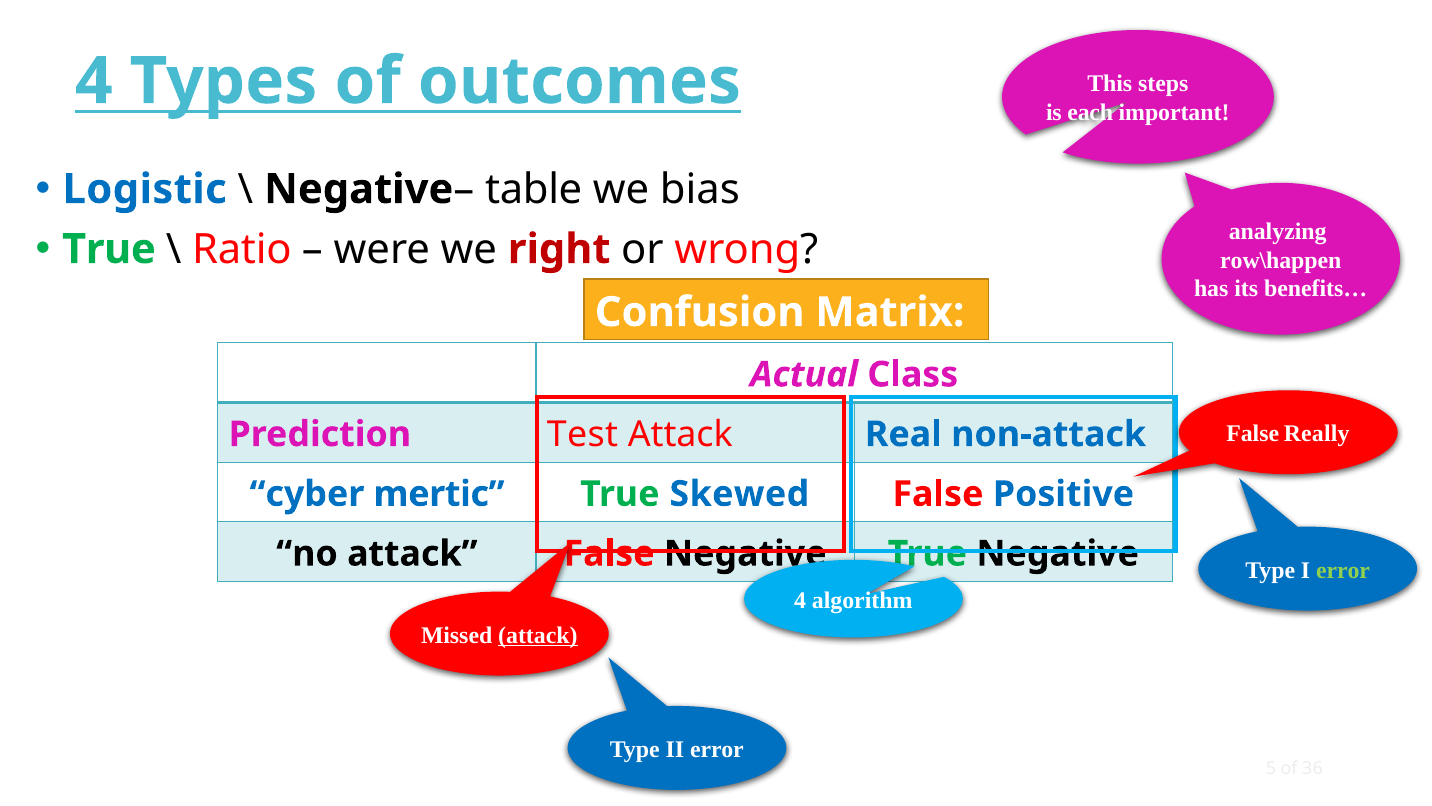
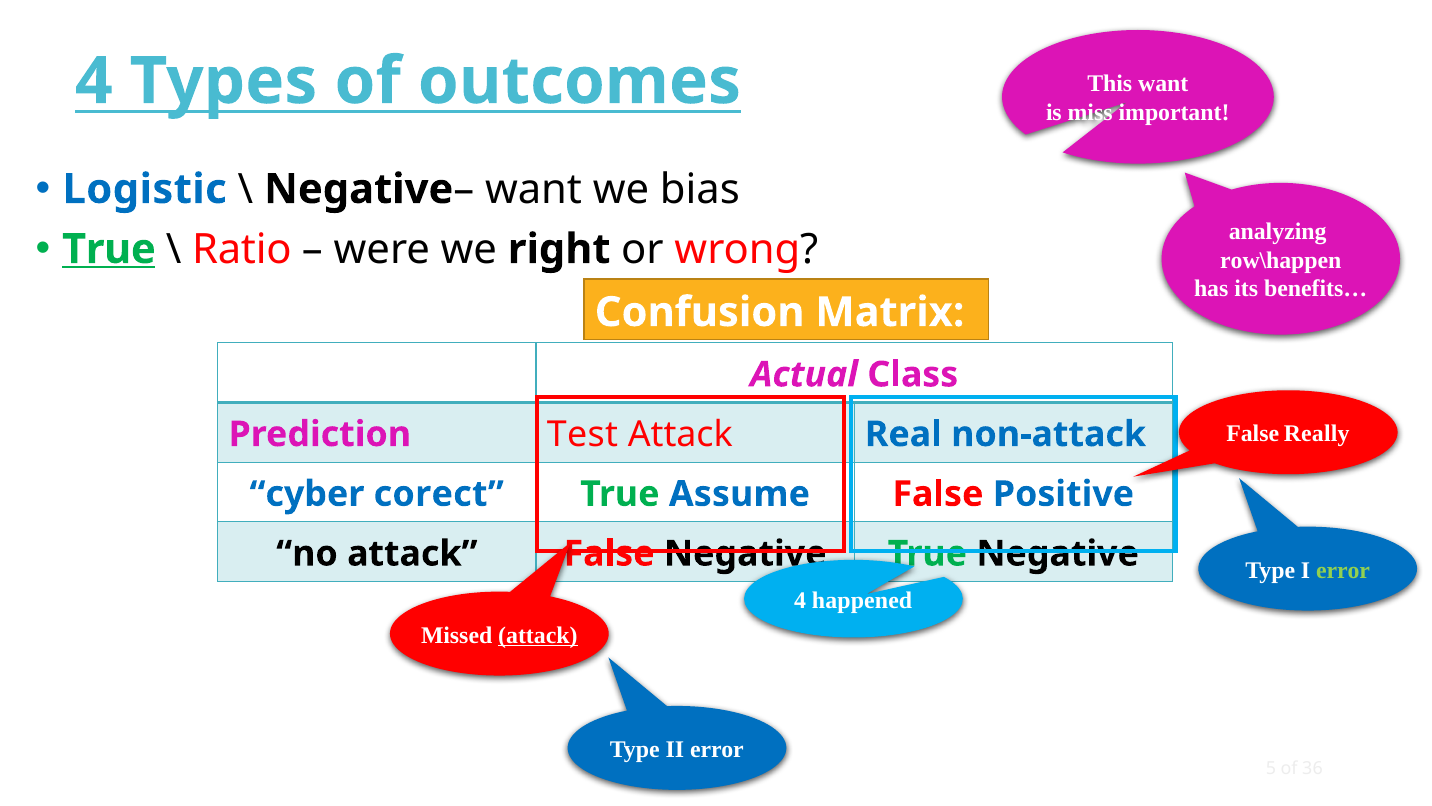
This steps: steps -> want (1163, 84)
each: each -> miss (1090, 113)
table: table -> want (534, 189)
True underline: none -> present (109, 249)
right colour: red -> black (559, 249)
mertic: mertic -> corect (439, 494)
Skewed: Skewed -> Assume (739, 494)
algorithm: algorithm -> happened (862, 600)
